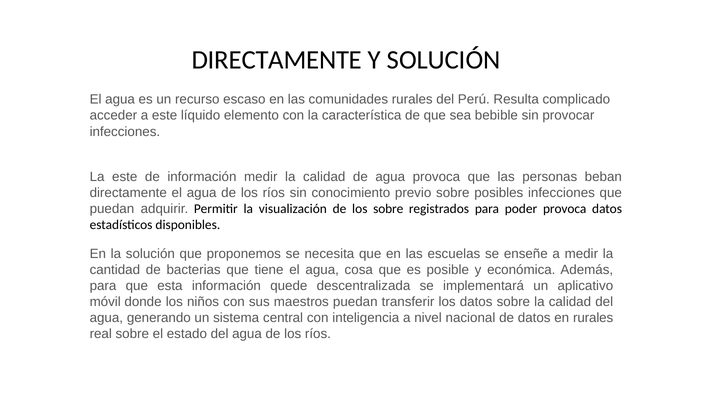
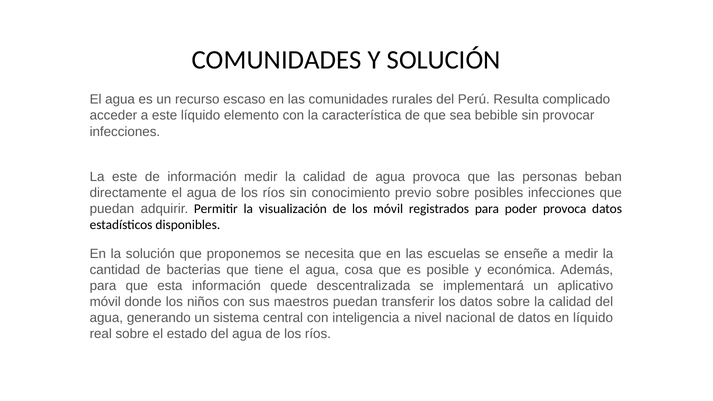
DIRECTAMENTE: DIRECTAMENTE -> COMUNIDADES (277, 60)
los sobre: sobre -> móvil (388, 209)
en rurales: rurales -> líquido (593, 318)
